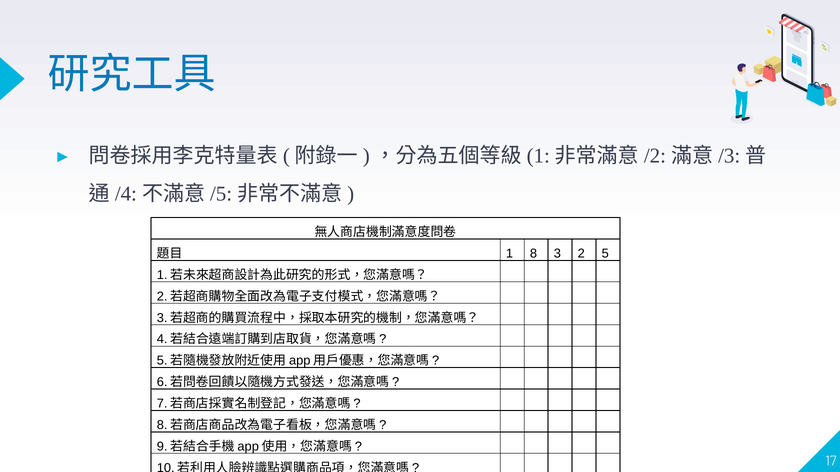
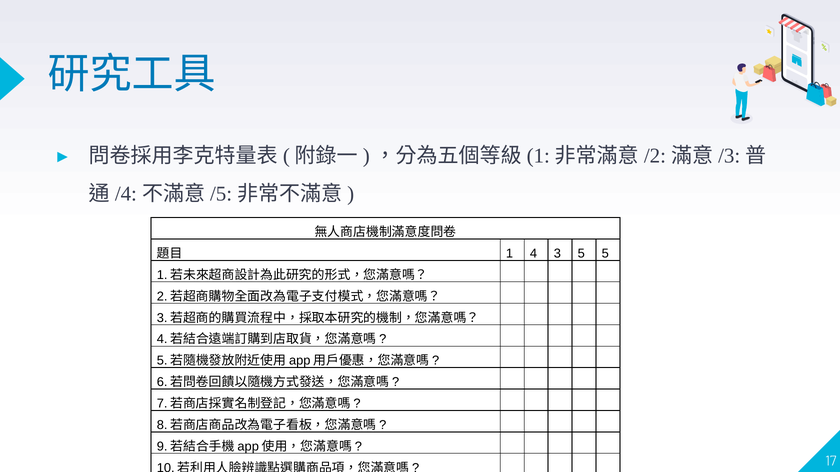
8: 8 -> 4 (533, 254)
3 2: 2 -> 5 (581, 254)
